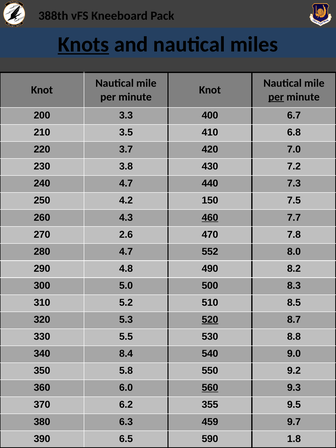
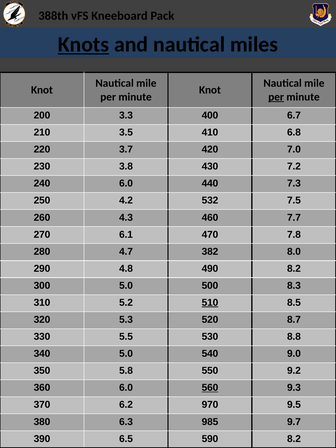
240 4.7: 4.7 -> 6.0 (126, 183)
150: 150 -> 532 (210, 200)
460 underline: present -> none (210, 217)
2.6: 2.6 -> 6.1 (126, 234)
552: 552 -> 382 (210, 252)
510 underline: none -> present (210, 303)
520 underline: present -> none (210, 320)
340 8.4: 8.4 -> 5.0 (126, 354)
355: 355 -> 970 (210, 405)
459: 459 -> 985 (210, 422)
590 1.8: 1.8 -> 8.2 (294, 439)
